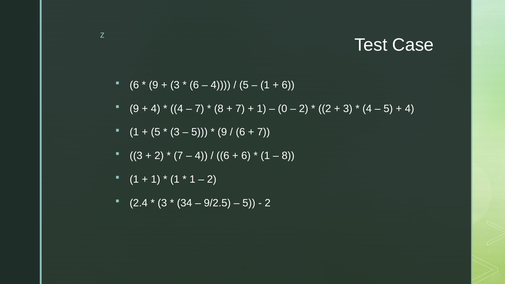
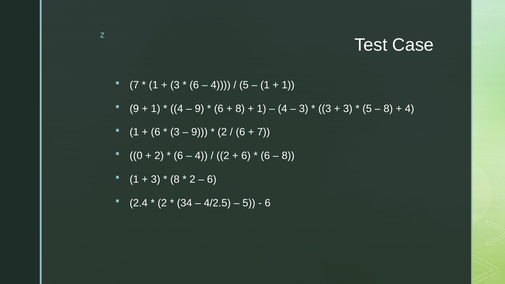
6: 6 -> 7 (134, 85)
9: 9 -> 1 (154, 85)
6: 6 -> 1 (288, 85)
4: 4 -> 1 (156, 109)
7: 7 -> 9 (199, 109)
8: 8 -> 6 (219, 109)
7: 7 -> 8 (240, 109)
0: 0 -> 4 (283, 109)
2: 2 -> 3 (304, 109)
2: 2 -> 3 (325, 109)
4: 4 -> 5 (367, 109)
5: 5 -> 8 (388, 109)
5: 5 -> 6 (156, 132)
5: 5 -> 9 (199, 132)
9: 9 -> 2 (222, 132)
3: 3 -> 0 (136, 156)
7: 7 -> 6 (178, 156)
6: 6 -> 2 (223, 156)
1: 1 -> 6 (265, 156)
1: 1 -> 3 (156, 179)
1: 1 -> 8 (175, 179)
1: 1 -> 2 (192, 179)
2: 2 -> 6 (212, 179)
3: 3 -> 2 (162, 203)
9/2.5: 9/2.5 -> 4/2.5 (217, 203)
2: 2 -> 6 (268, 203)
